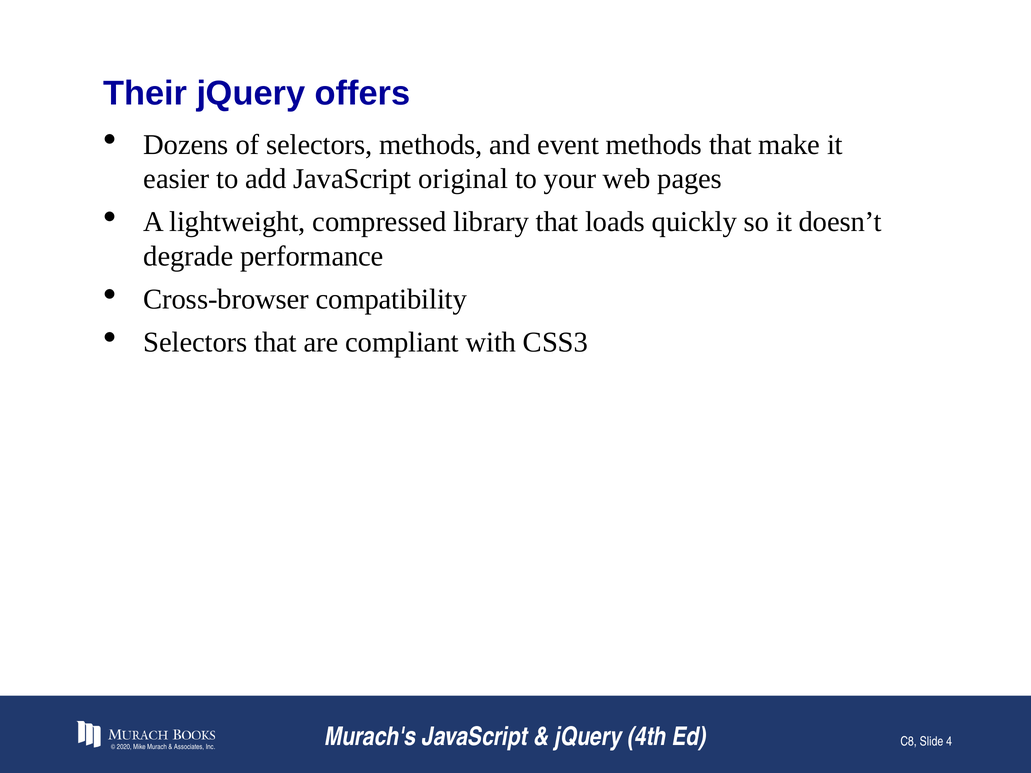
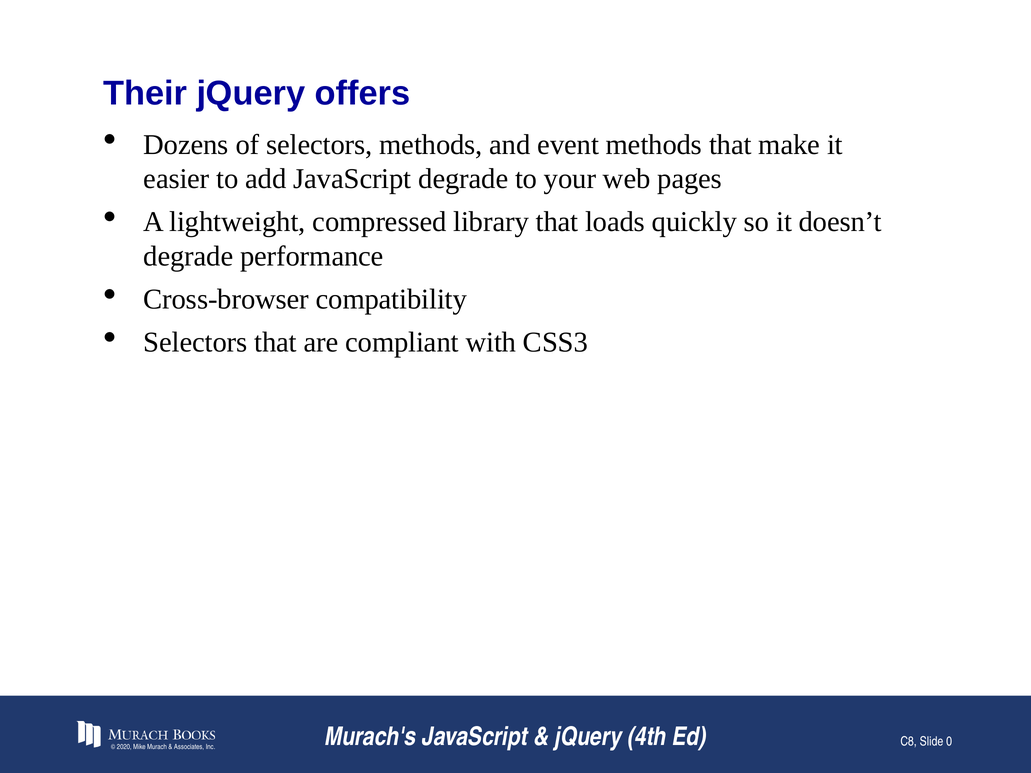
JavaScript original: original -> degrade (463, 179)
4: 4 -> 0 (949, 742)
